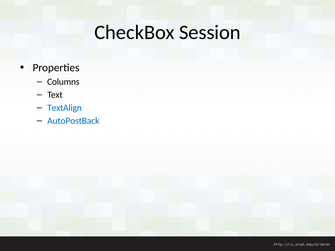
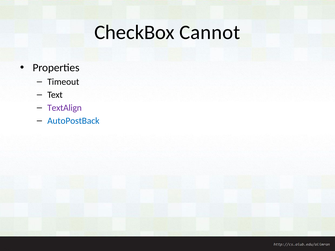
Session: Session -> Cannot (210, 32)
Columns: Columns -> Timeout (63, 82)
TextAlign colour: blue -> purple (65, 108)
